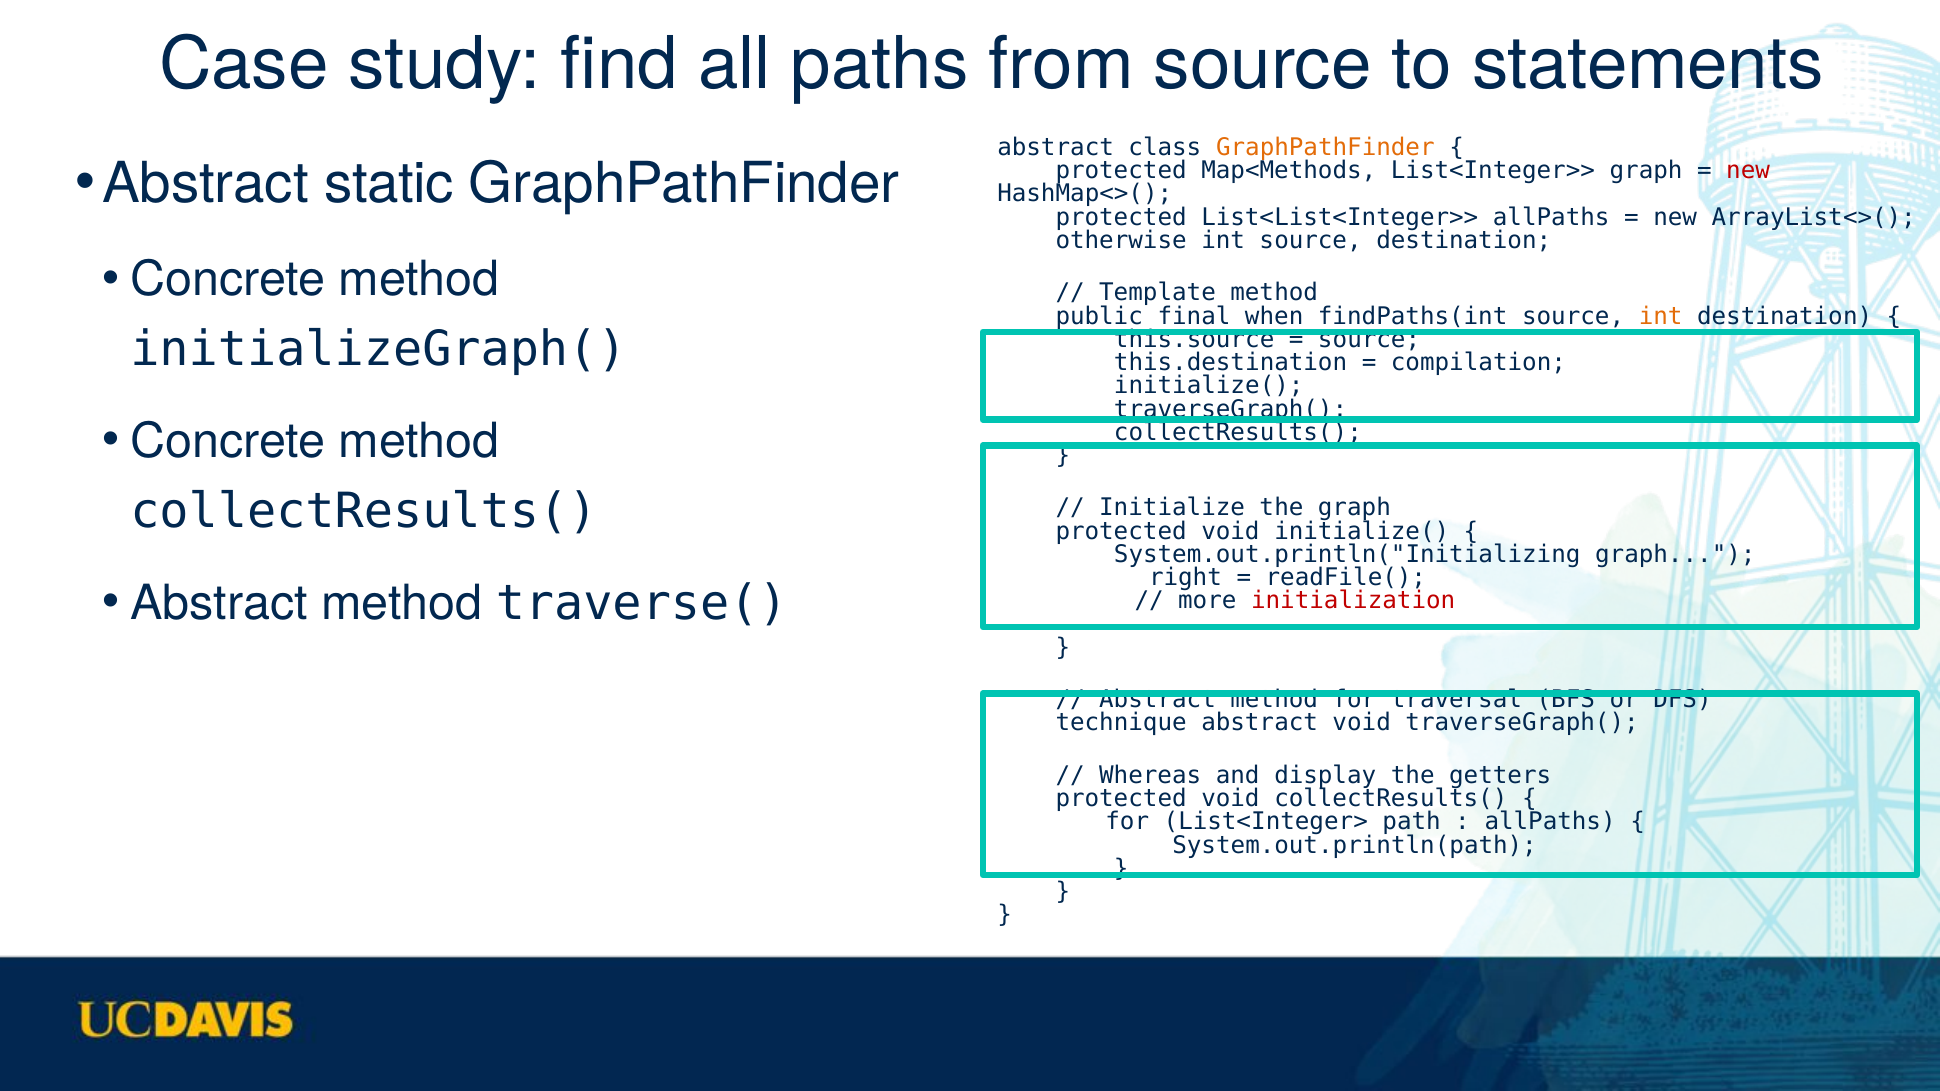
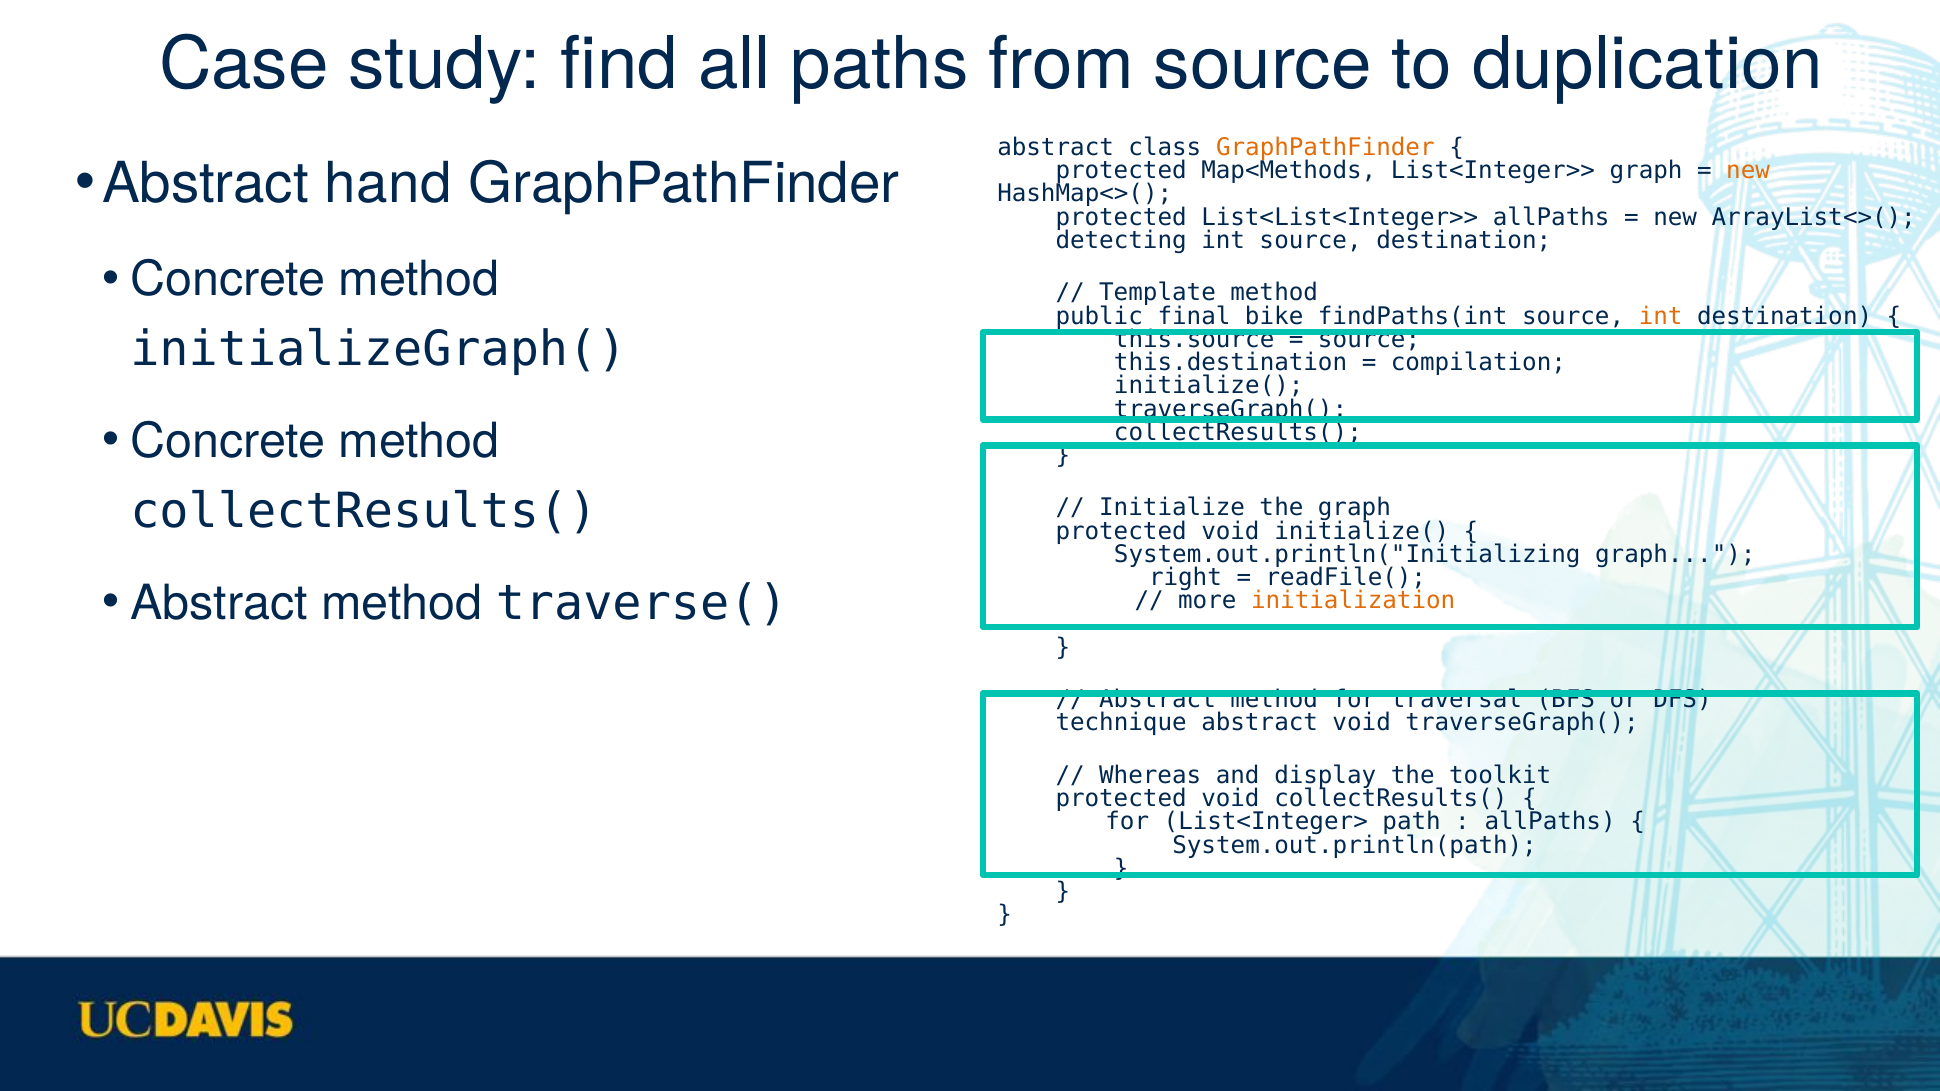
statements: statements -> duplication (1647, 65)
static: static -> hand (389, 184)
new colour: red -> orange (1748, 171)
otherwise: otherwise -> detecting (1121, 240)
when: when -> bike (1274, 316)
initialization colour: red -> orange (1353, 601)
getters: getters -> toolkit (1500, 776)
